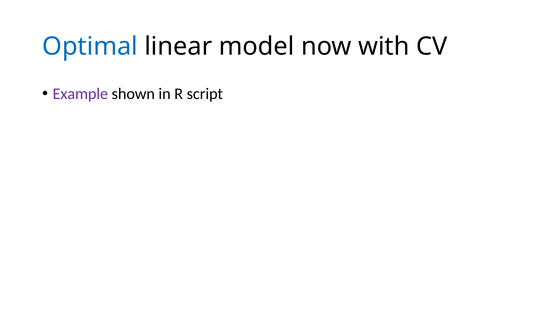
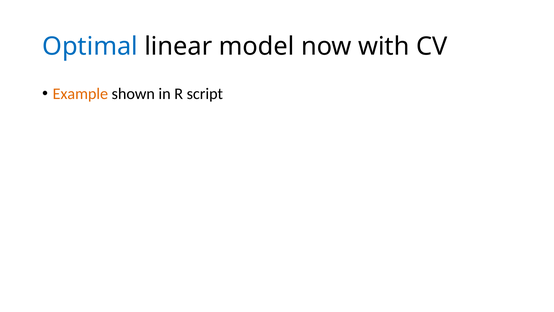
Example colour: purple -> orange (80, 94)
